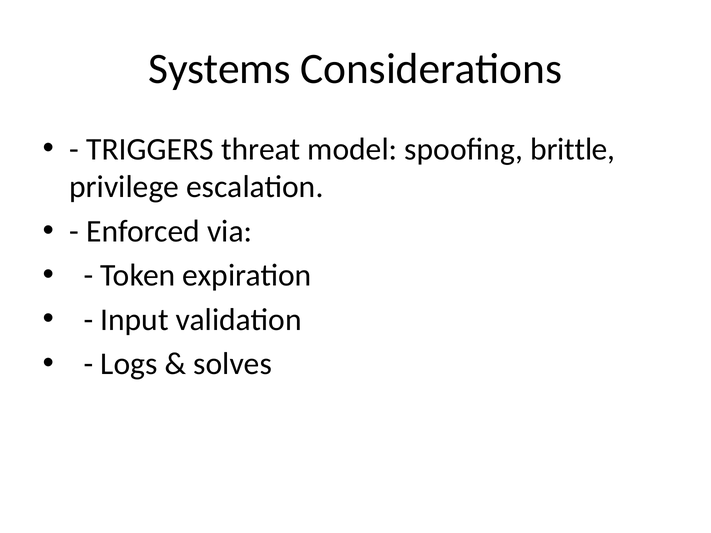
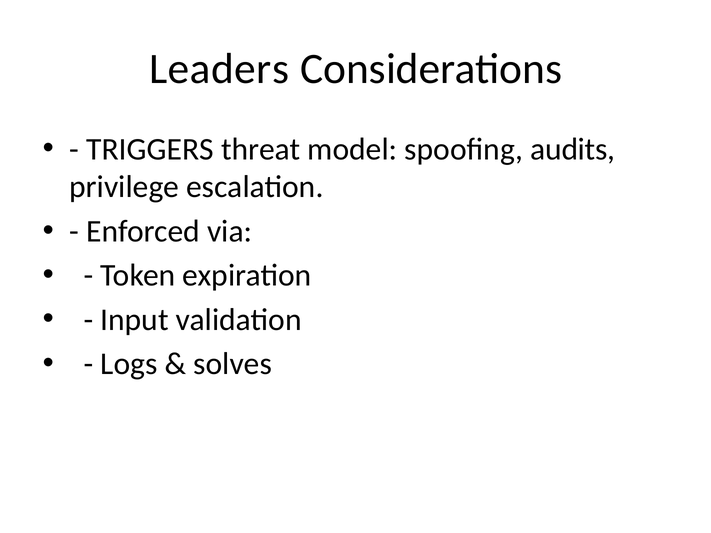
Systems: Systems -> Leaders (219, 69)
brittle: brittle -> audits (573, 149)
